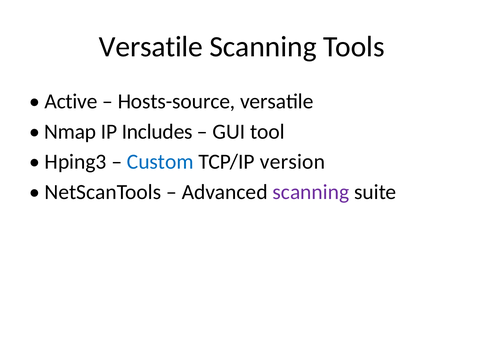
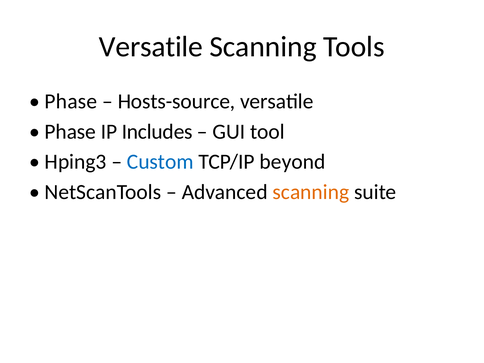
Active: Active -> Phase (71, 102)
Nmap: Nmap -> Phase (70, 132)
version: version -> beyond (293, 162)
scanning colour: purple -> orange (311, 192)
